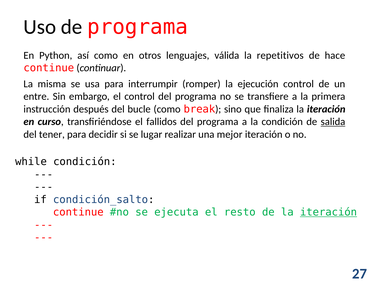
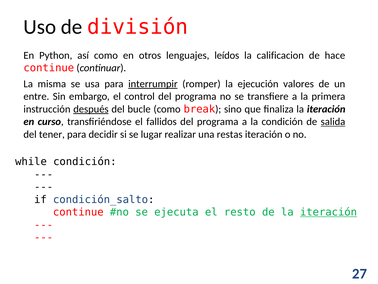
de programa: programa -> división (138, 27)
válida: válida -> leídos (227, 55)
repetitivos: repetitivos -> calificacion (280, 55)
interrumpir underline: none -> present (153, 84)
ejecución control: control -> valores (299, 84)
después underline: none -> present (91, 109)
mejor: mejor -> restas (230, 134)
